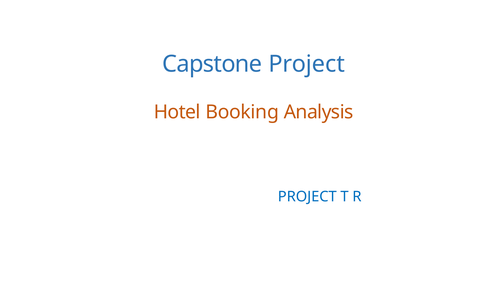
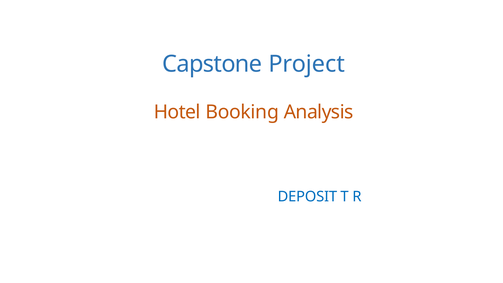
PROJECT: PROJECT -> DEPOSIT (307, 197)
